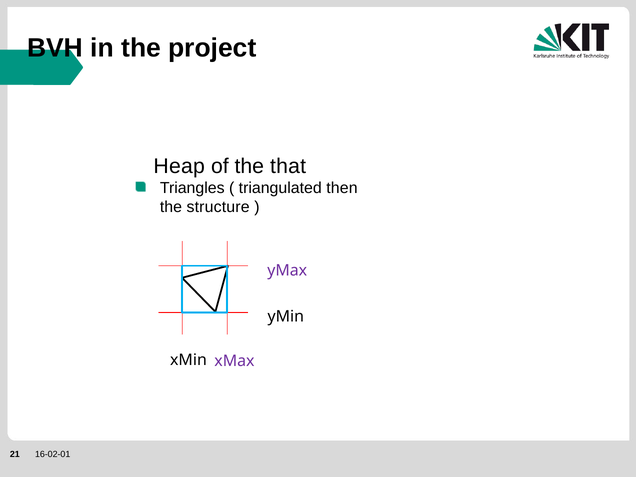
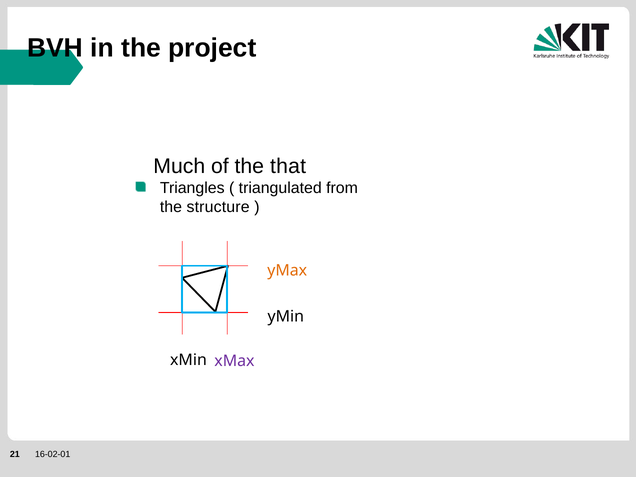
Heap: Heap -> Much (179, 166)
then: then -> from (342, 188)
yMax colour: purple -> orange (287, 270)
